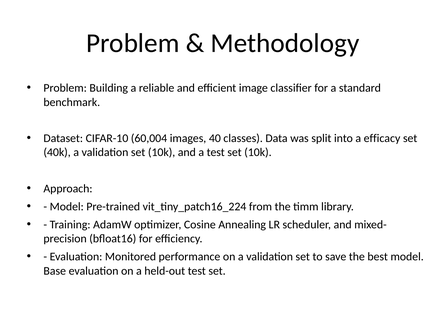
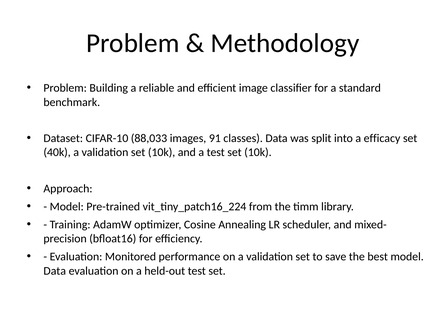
60,004: 60,004 -> 88,033 (149, 138)
40: 40 -> 91 (215, 138)
Base: Base -> Data (55, 271)
